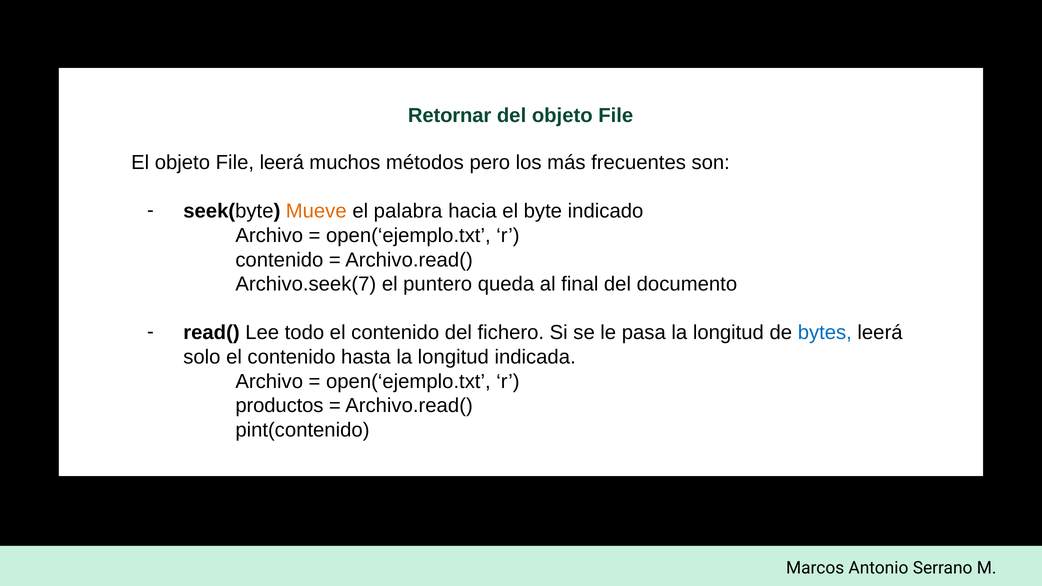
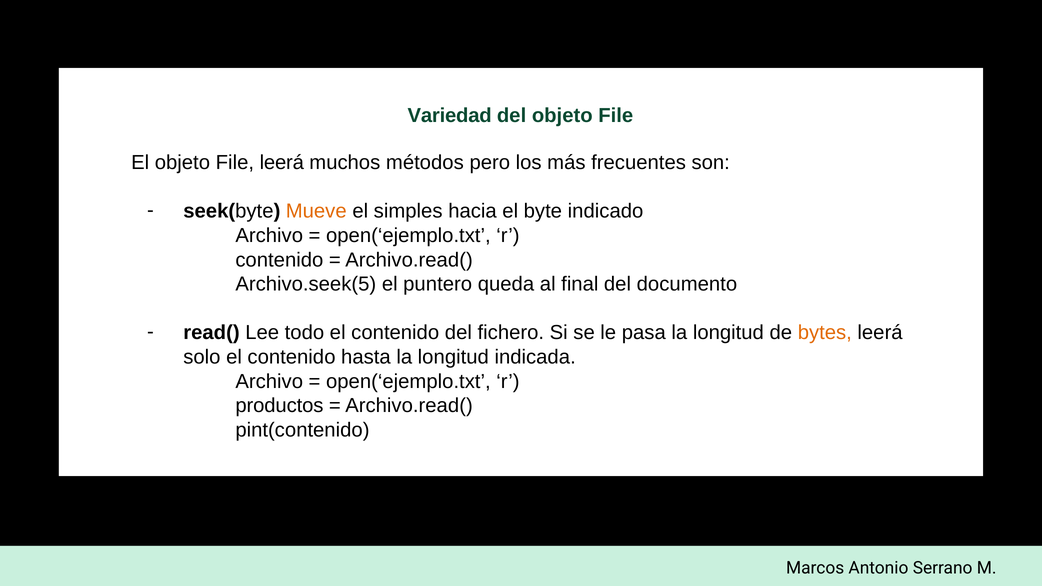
Retornar: Retornar -> Variedad (450, 116)
palabra: palabra -> simples (408, 211)
Archivo.seek(7: Archivo.seek(7 -> Archivo.seek(5 (306, 284)
bytes colour: blue -> orange (825, 333)
